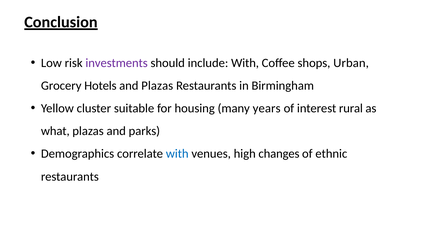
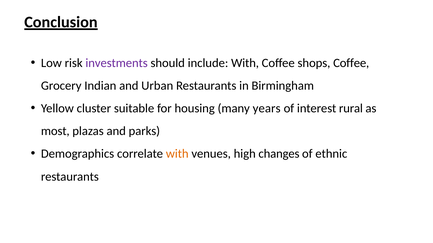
shops Urban: Urban -> Coffee (351, 63)
Hotels: Hotels -> Indian (100, 86)
and Plazas: Plazas -> Urban (157, 86)
what: what -> most (55, 131)
with colour: blue -> orange (177, 154)
